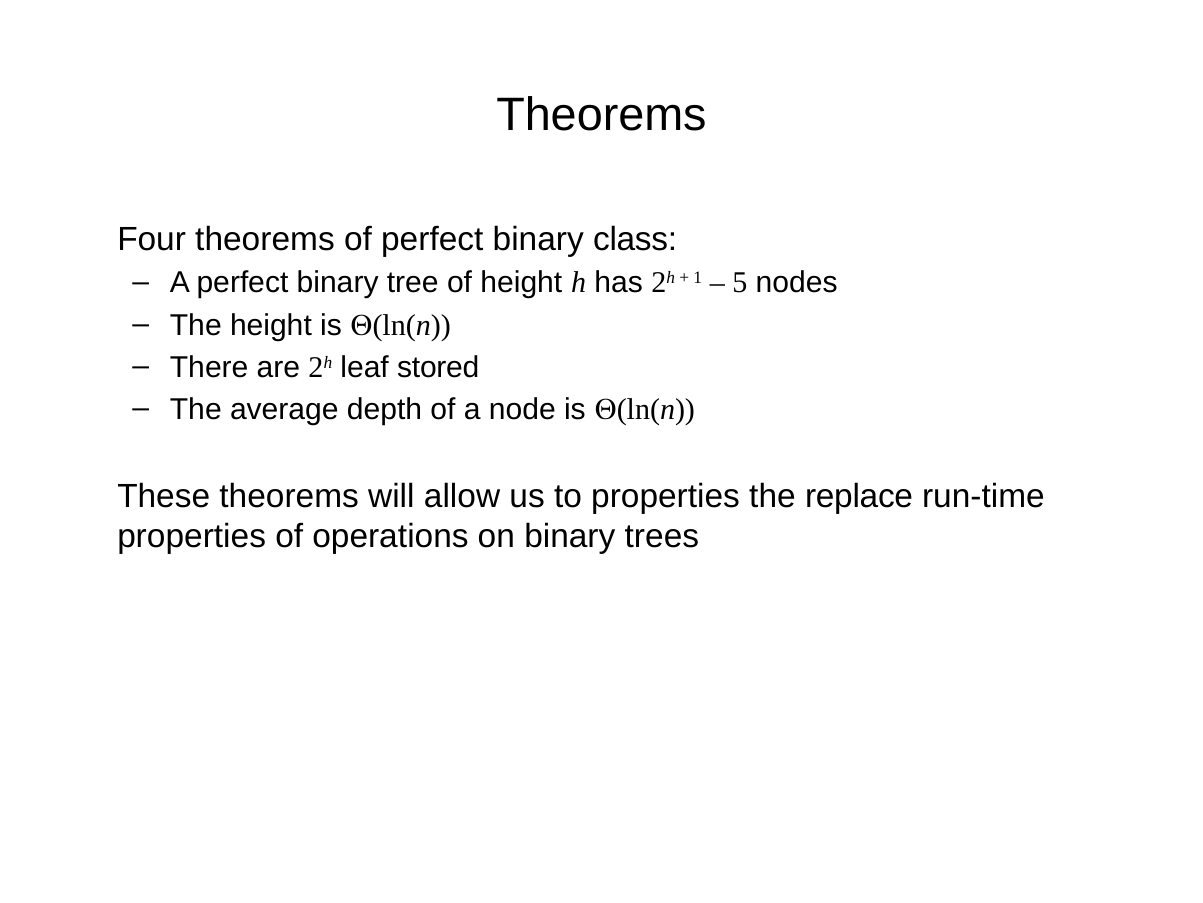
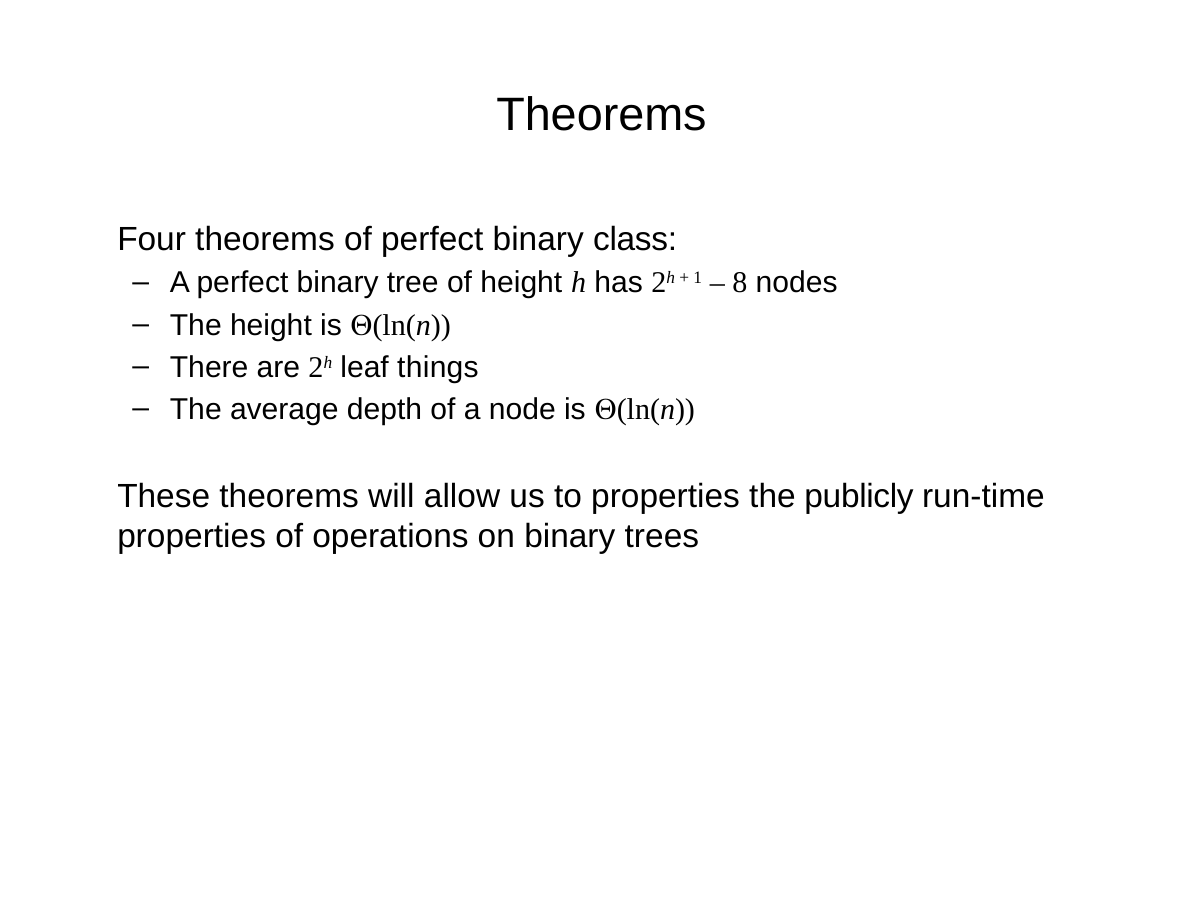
5: 5 -> 8 (740, 283)
stored: stored -> things (438, 367)
replace: replace -> publicly (859, 496)
